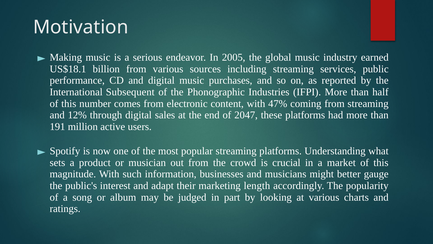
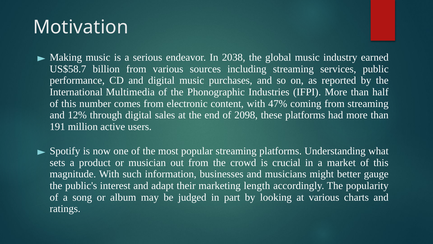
2005: 2005 -> 2038 (234, 57)
US$18.1: US$18.1 -> US$58.7 (68, 69)
Subsequent: Subsequent -> Multimedia (130, 92)
2047: 2047 -> 2098 (246, 115)
